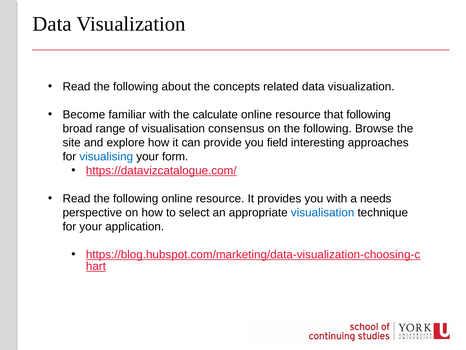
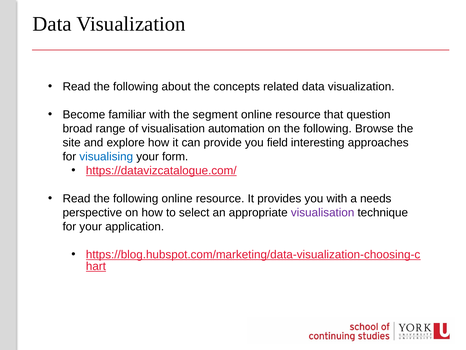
calculate: calculate -> segment (215, 114)
that following: following -> question (369, 114)
consensus: consensus -> automation (236, 128)
visualisation colour: blue -> purple (323, 212)
